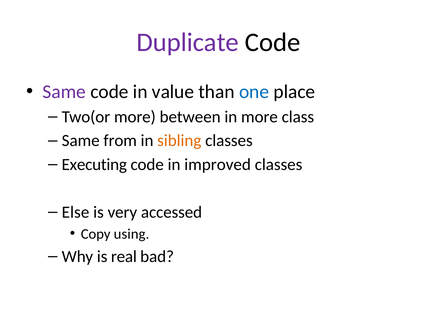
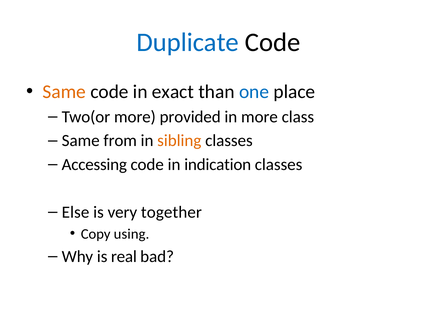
Duplicate colour: purple -> blue (188, 42)
Same colour: purple -> orange (64, 92)
value: value -> exact (173, 92)
between: between -> provided (190, 117)
Executing: Executing -> Accessing (94, 164)
improved: improved -> indication (218, 164)
accessed: accessed -> together (171, 212)
